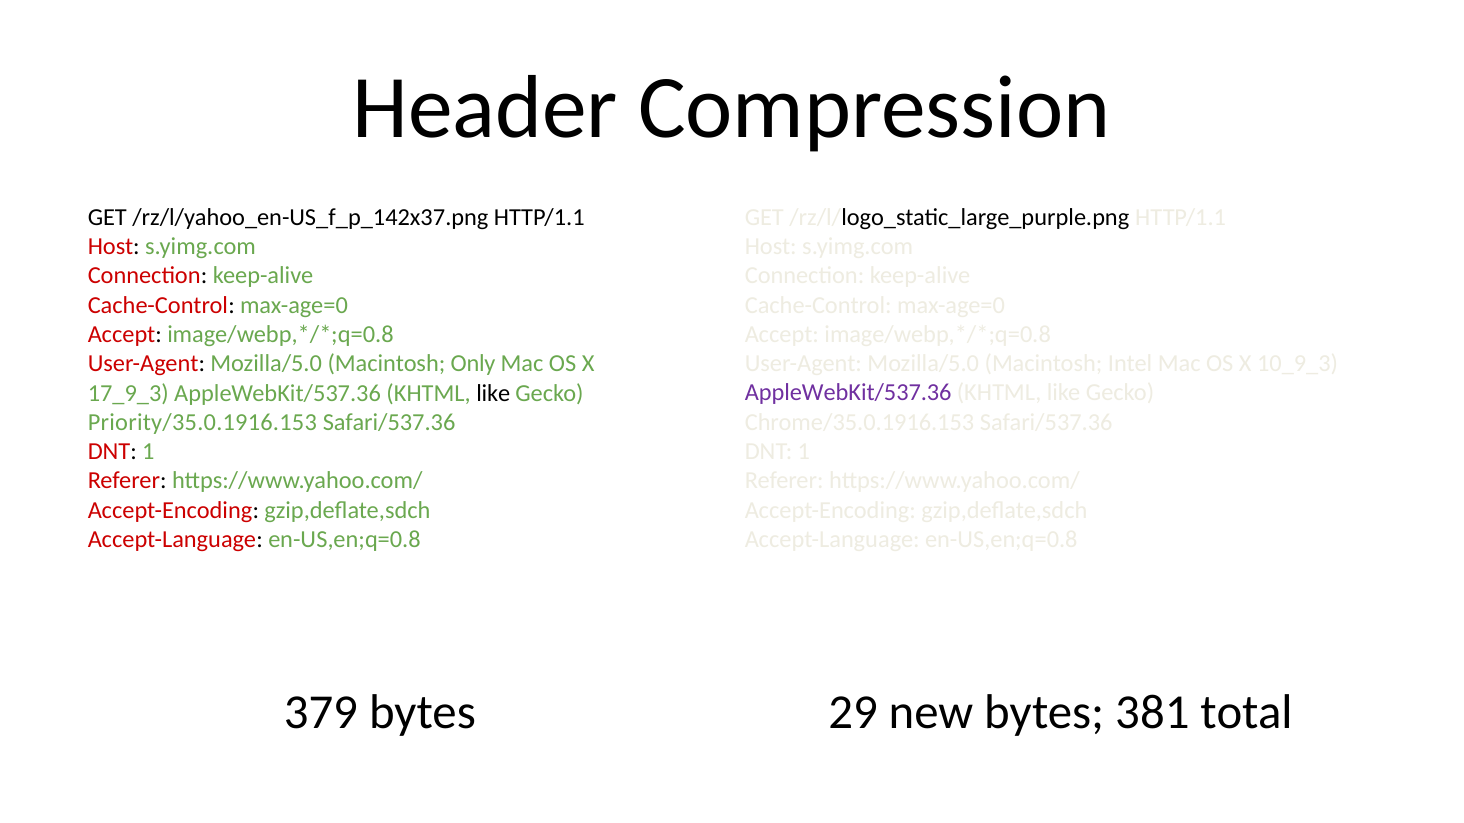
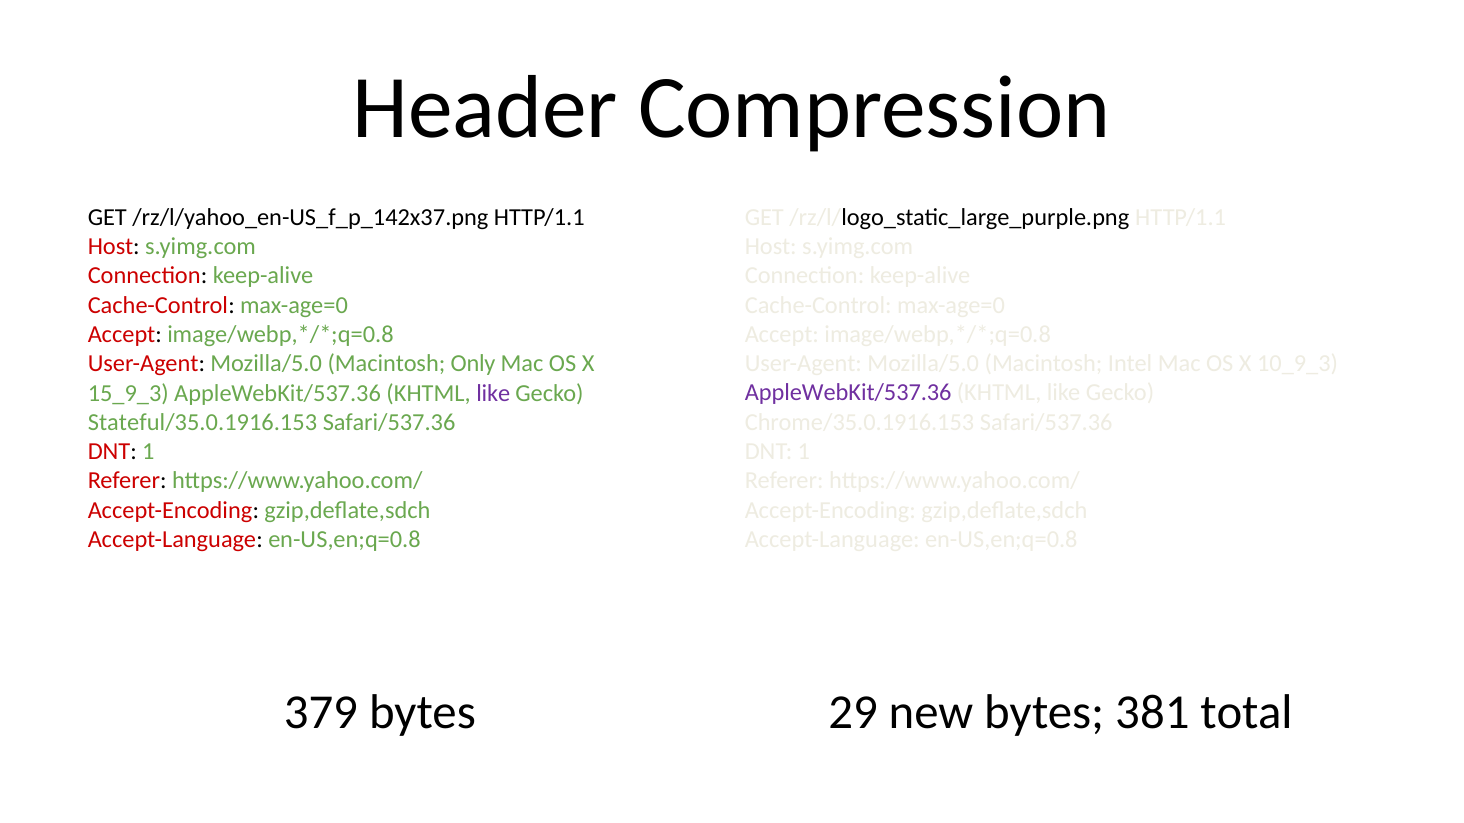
17_9_3: 17_9_3 -> 15_9_3 (128, 393)
like colour: black -> purple (493, 393)
Priority/35.0.1916.153: Priority/35.0.1916.153 -> Stateful/35.0.1916.153 (202, 423)
